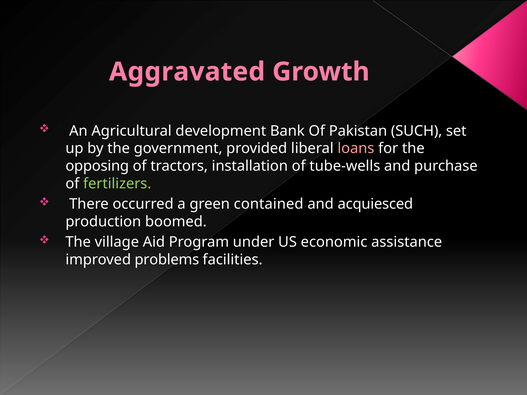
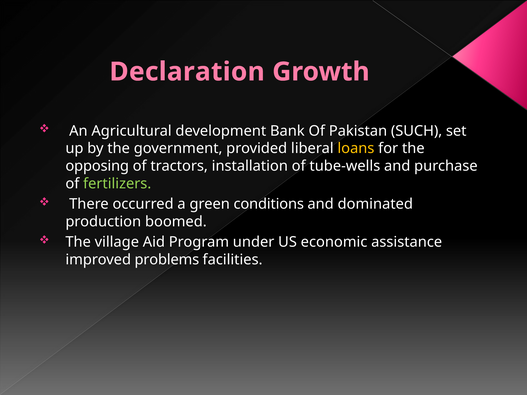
Aggravated: Aggravated -> Declaration (187, 72)
loans colour: pink -> yellow (356, 149)
contained: contained -> conditions (269, 204)
acquiesced: acquiesced -> dominated (375, 204)
